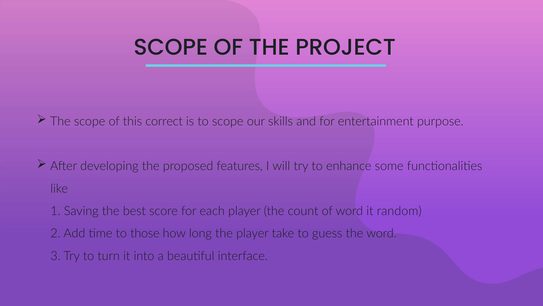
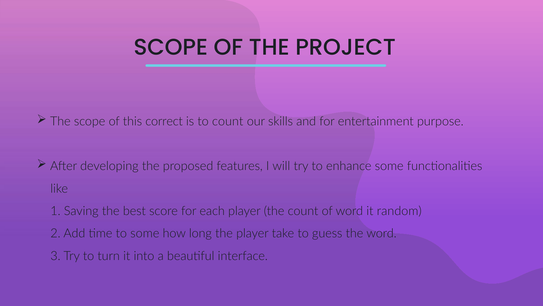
to scope: scope -> count (228, 121)
to those: those -> some (145, 233)
